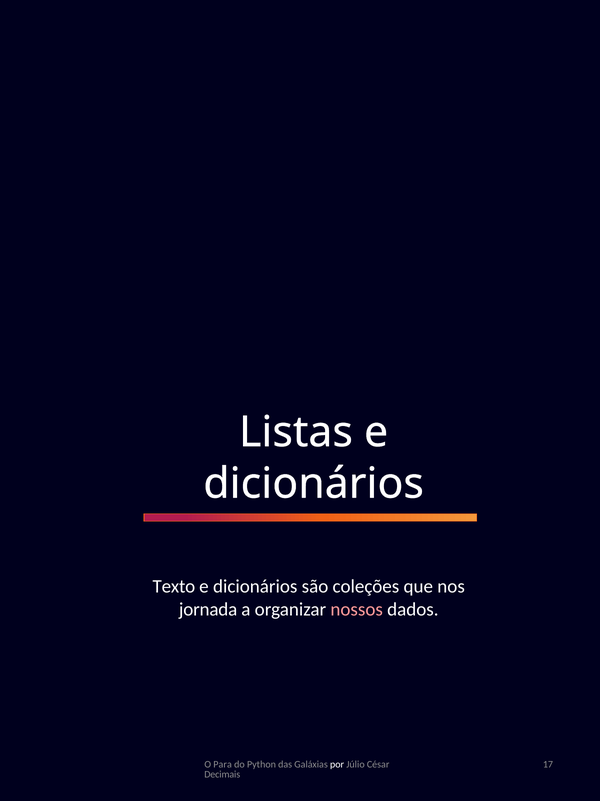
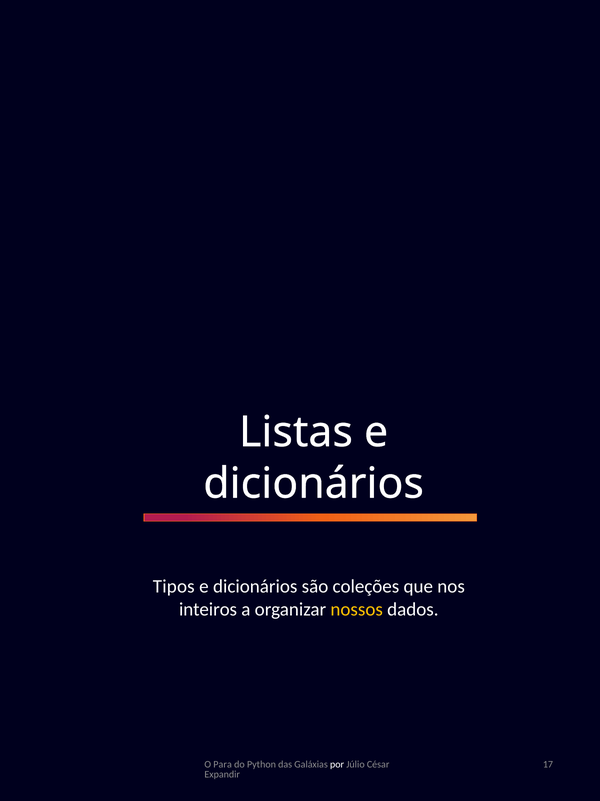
Texto: Texto -> Tipos (174, 586)
jornada: jornada -> inteiros (208, 609)
nossos colour: pink -> yellow (357, 609)
Decimais: Decimais -> Expandir (222, 773)
